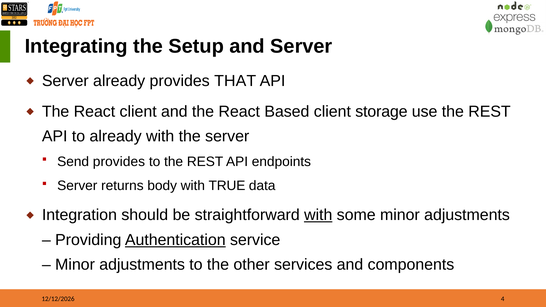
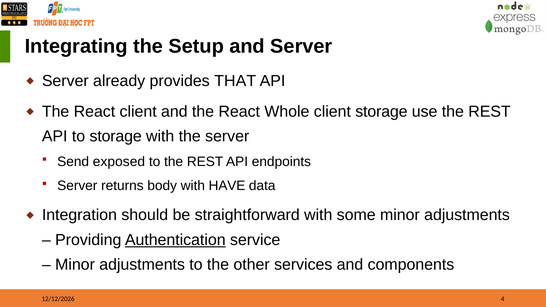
Based: Based -> Whole (287, 112)
to already: already -> storage (116, 136)
Send provides: provides -> exposed (119, 162)
TRUE: TRUE -> HAVE (227, 186)
with underline: present -> none (318, 215)
